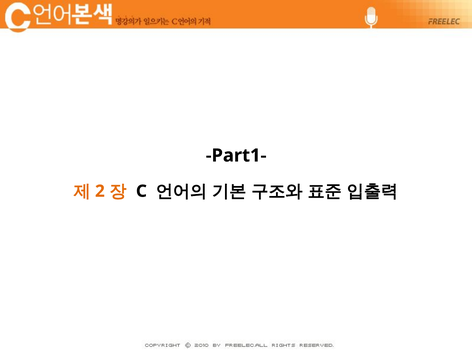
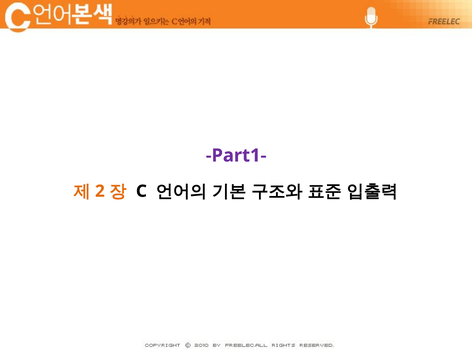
Part1- colour: black -> purple (236, 155)
